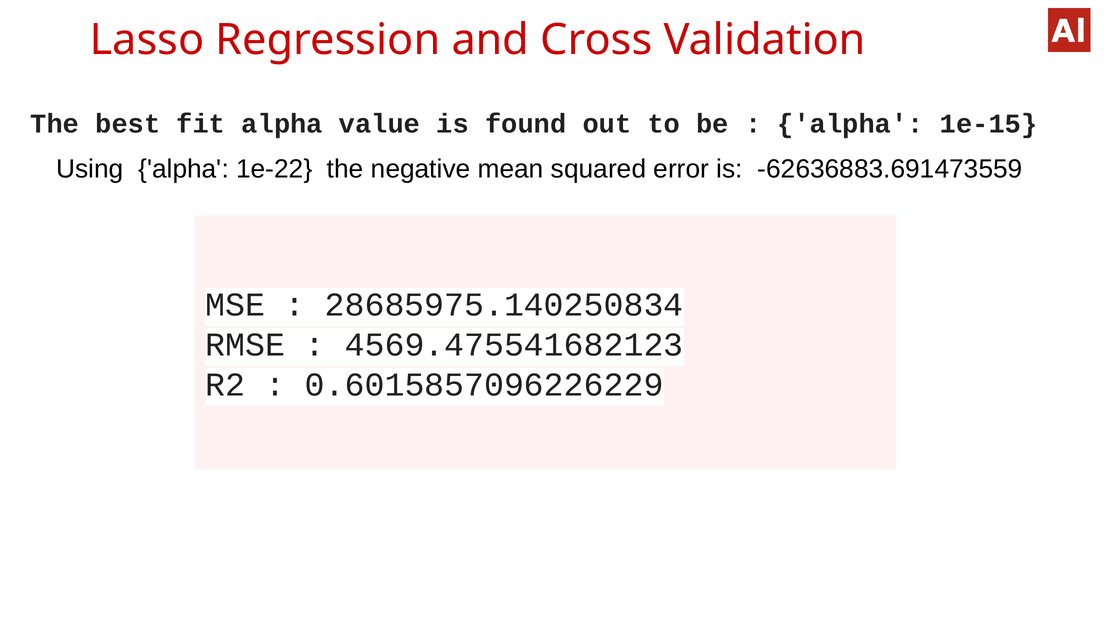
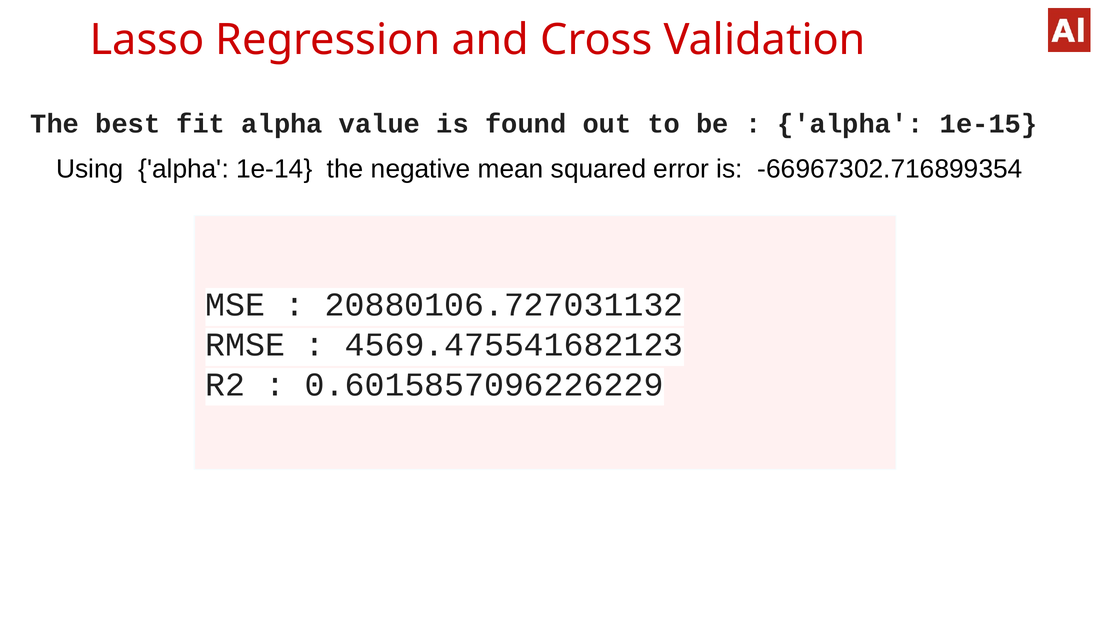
1e-22: 1e-22 -> 1e-14 (274, 169)
-62636883.691473559: -62636883.691473559 -> -66967302.716899354 (890, 169)
28685975.140250834: 28685975.140250834 -> 20880106.727031132 (504, 305)
